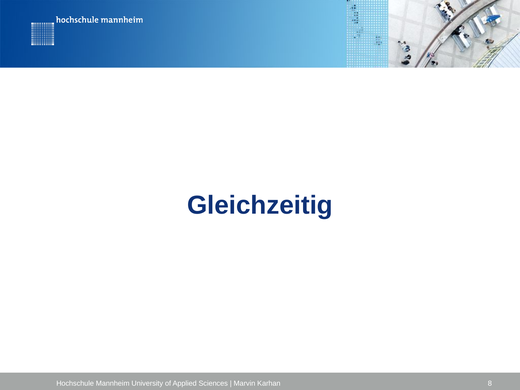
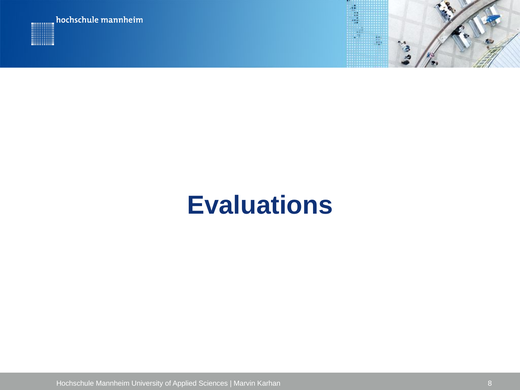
Gleichzeitig: Gleichzeitig -> Evaluations (260, 205)
